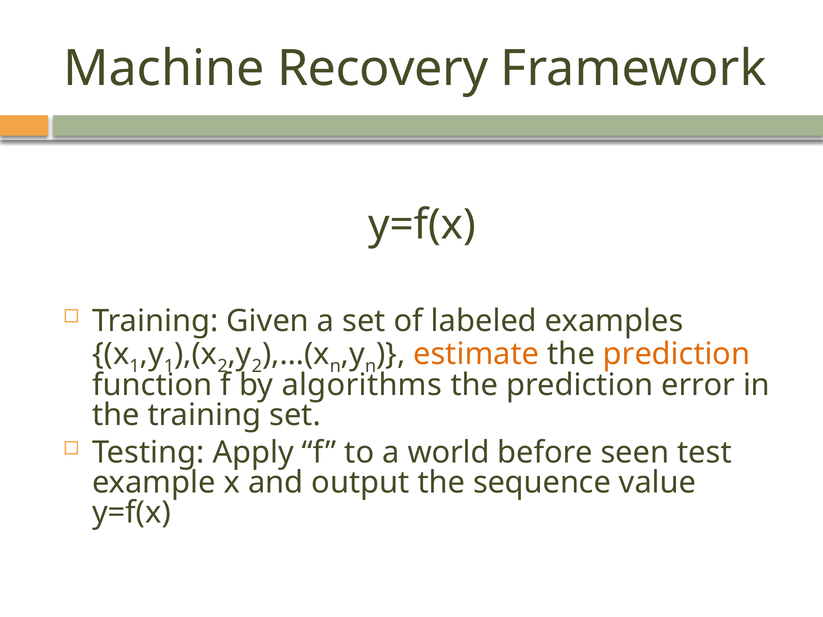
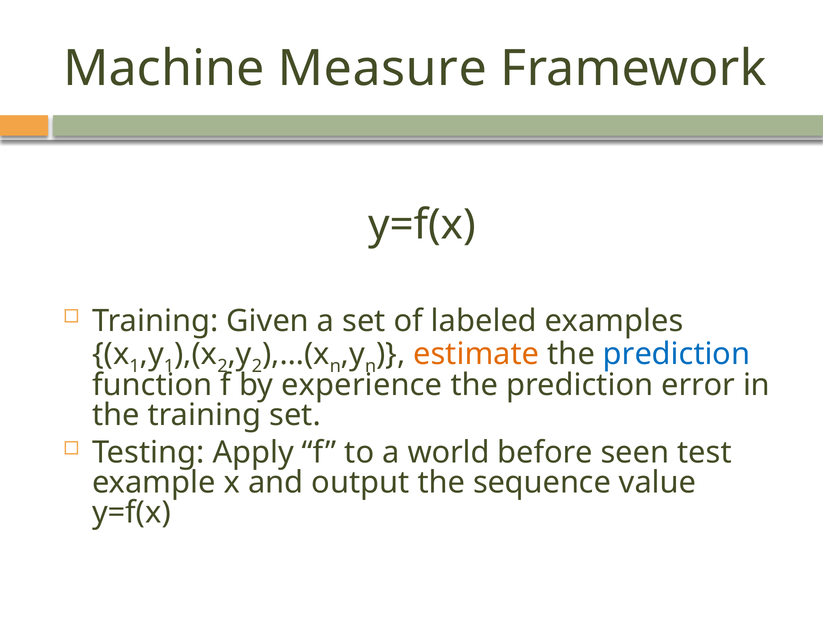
Recovery: Recovery -> Measure (382, 69)
prediction colour: orange -> blue (677, 354)
algorithms: algorithms -> experience (362, 385)
